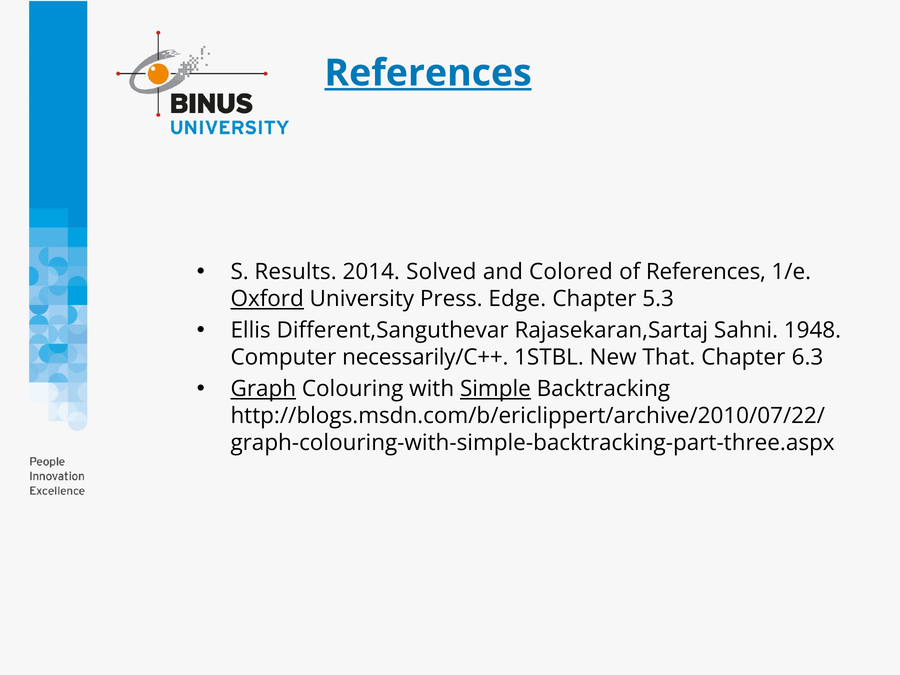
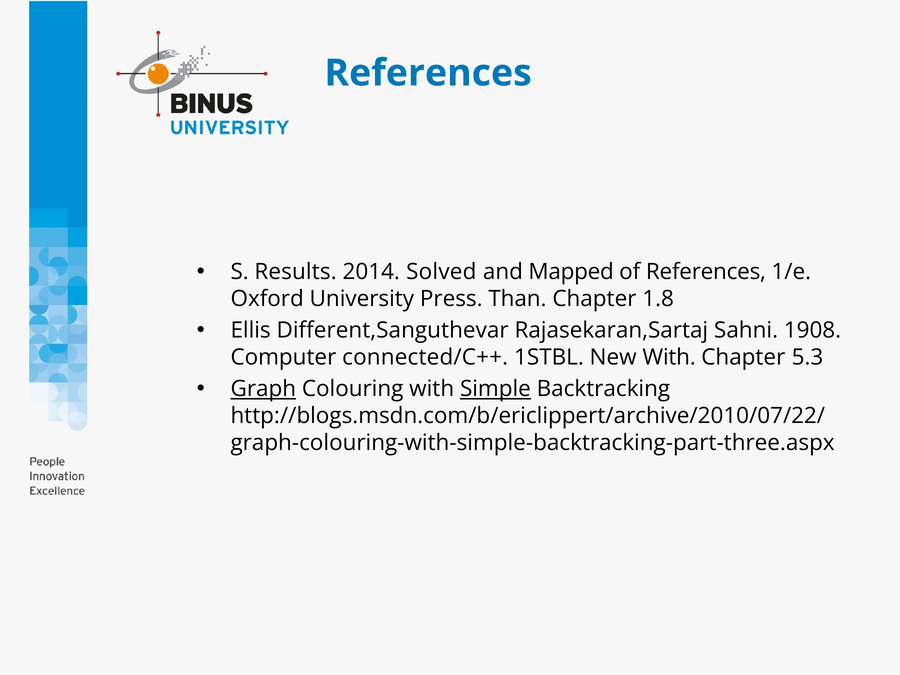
References underline: present -> none (428, 73)
Colored: Colored -> Mapped (571, 272)
Oxford underline: present -> none (267, 299)
Edge: Edge -> Than (517, 299)
5.3: 5.3 -> 1.8 (658, 299)
1948: 1948 -> 1908 (812, 331)
necessarily/C++: necessarily/C++ -> connected/C++ (425, 358)
New That: That -> With (669, 358)
6.3: 6.3 -> 5.3 (807, 358)
